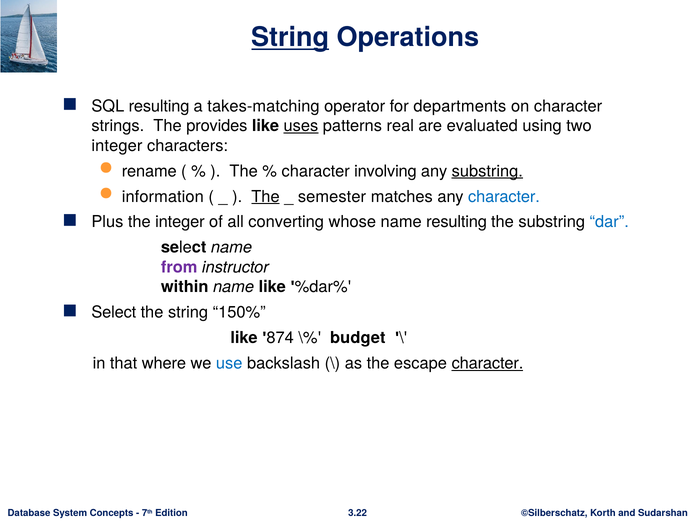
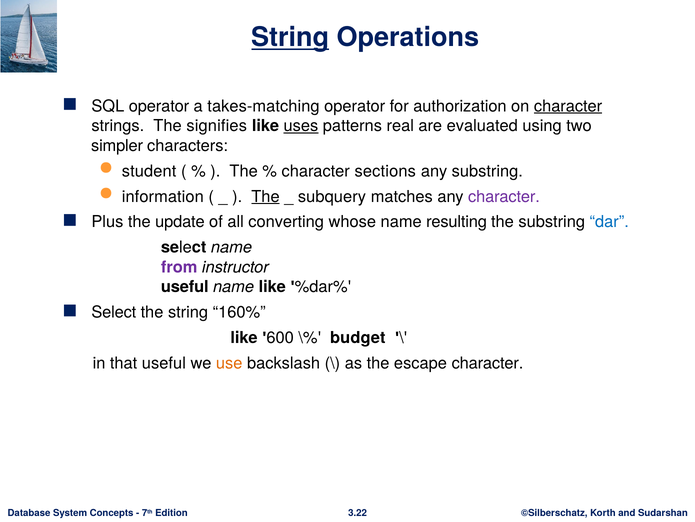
SQL resulting: resulting -> operator (159, 106)
departments: departments -> authorization (460, 106)
character underline: none -> present (568, 106)
provides: provides -> signifies (217, 126)
integer: integer -> simpler (117, 145)
rename: rename -> student (149, 171)
involving: involving -> sections (385, 171)
substring underline: present -> none (487, 171)
semester: semester -> subquery (332, 196)
character colour: blue -> purple (504, 196)
the integer: integer -> update (180, 222)
within: within -> useful (185, 287)
150%: 150% -> 160% (239, 312)
874: 874 -> 600 (280, 337)
that where: where -> useful (164, 363)
use colour: blue -> orange (229, 363)
character underline: present -> none (487, 363)
